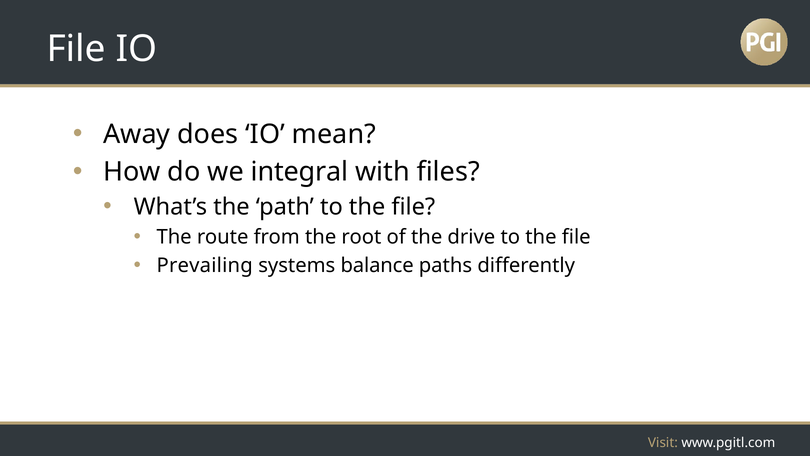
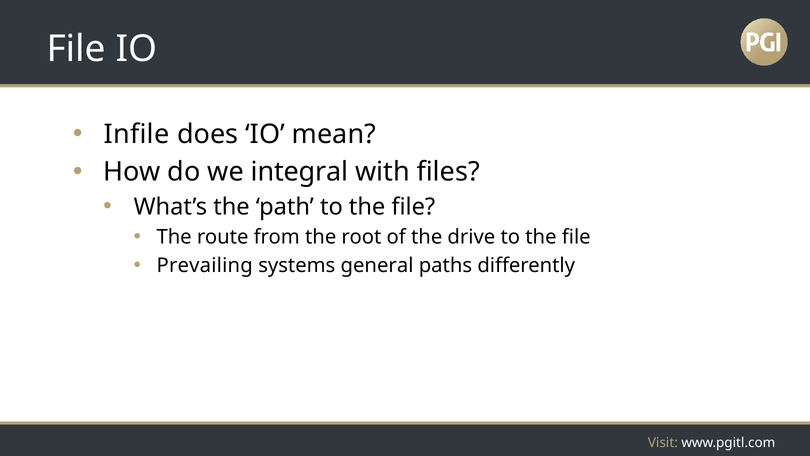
Away: Away -> Infile (137, 134)
balance: balance -> general (377, 265)
